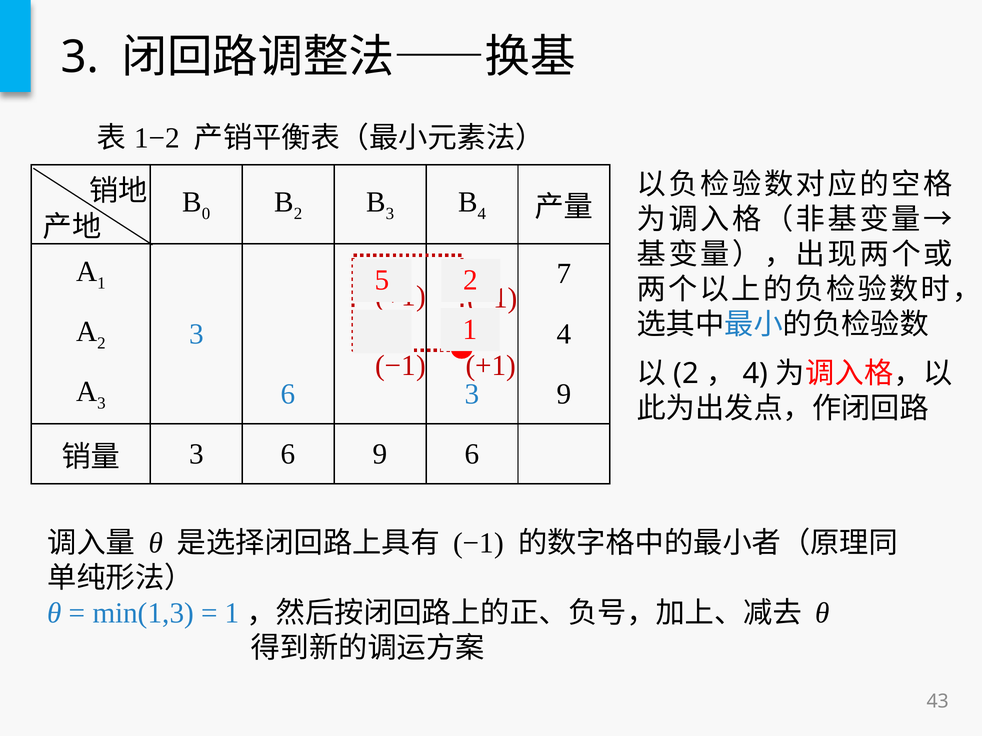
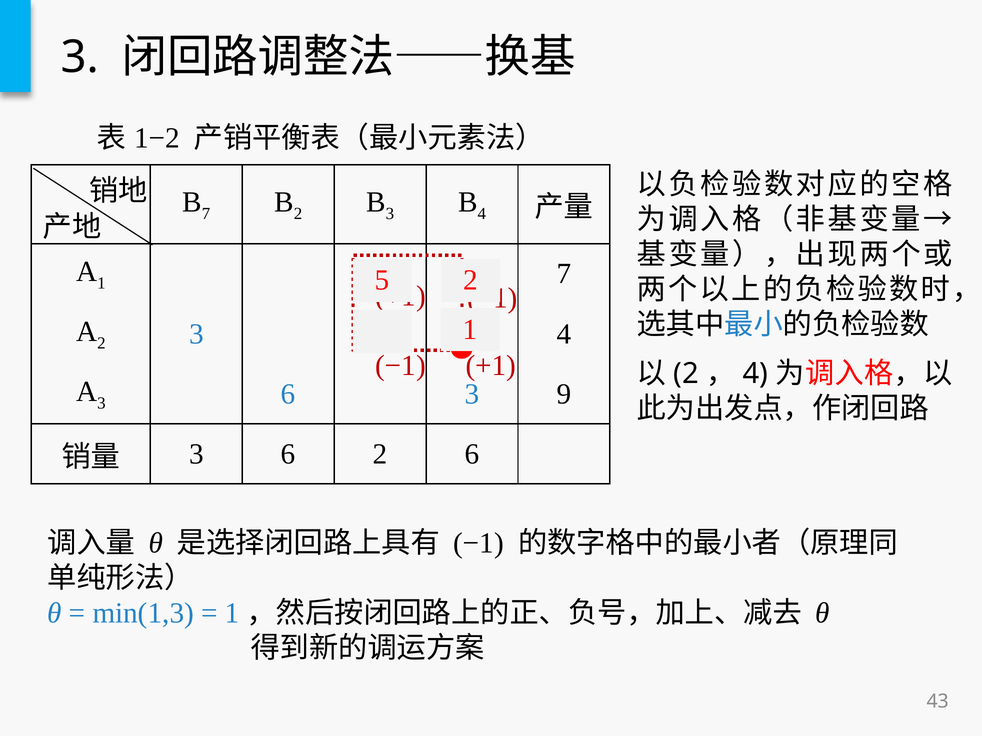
0: 0 -> 7 (206, 214)
6 9: 9 -> 2 (380, 454)
